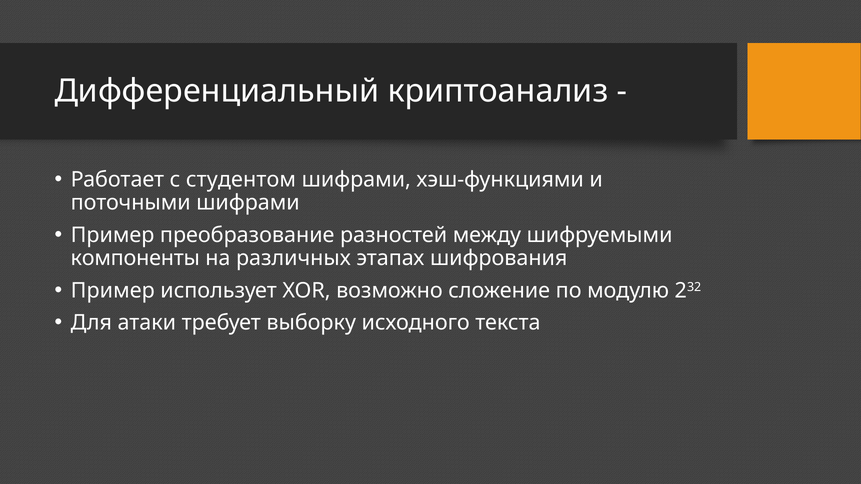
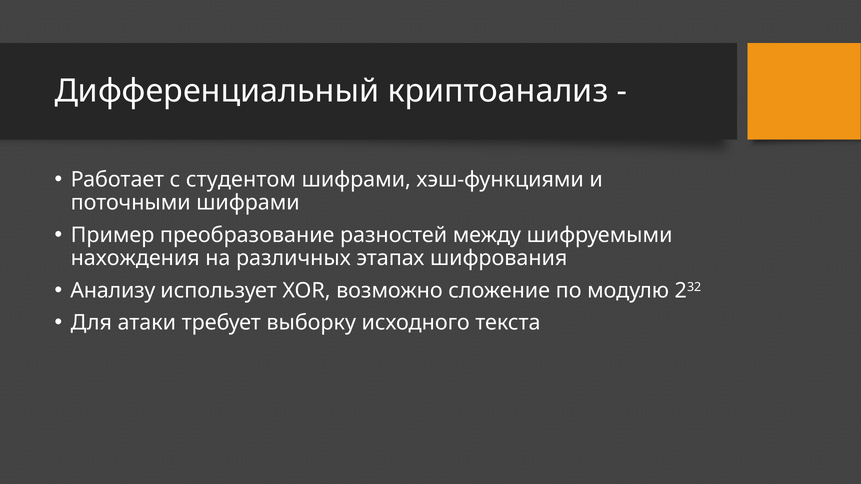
компоненты: компоненты -> нахождения (135, 258)
Пример: Пример -> Анализу (113, 291)
